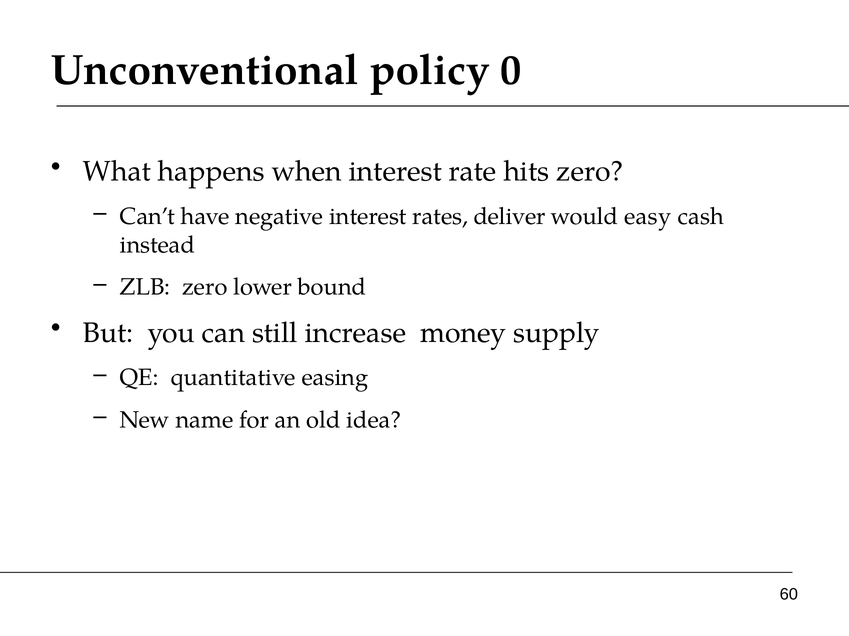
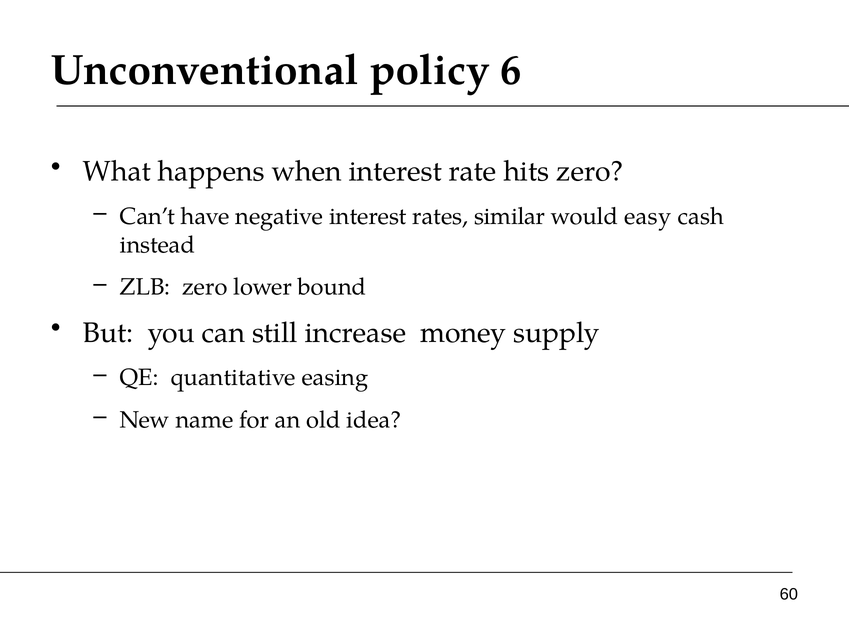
0: 0 -> 6 (511, 70)
deliver: deliver -> similar (510, 217)
